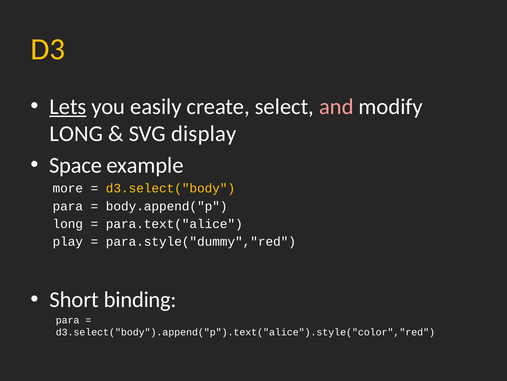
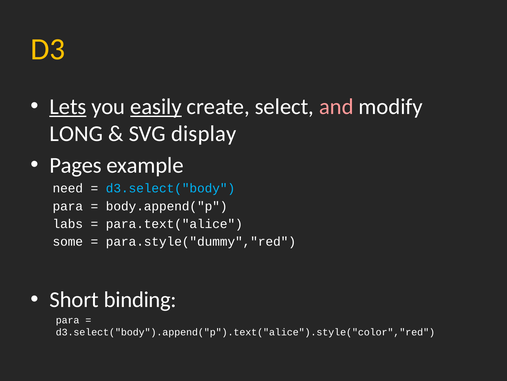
easily underline: none -> present (156, 106)
Space: Space -> Pages (76, 165)
more: more -> need (68, 188)
d3.select("body colour: yellow -> light blue (170, 188)
long: long -> labs (68, 223)
play: play -> some (68, 241)
